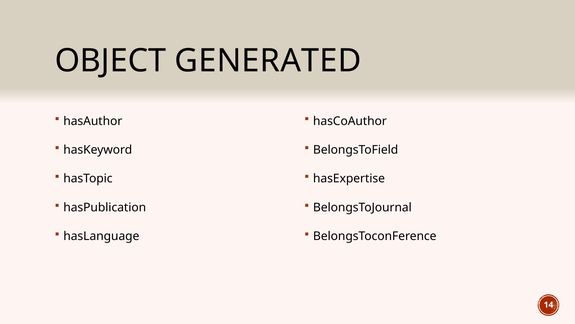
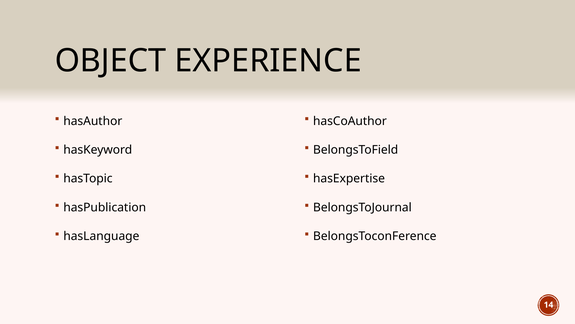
GENERATED: GENERATED -> EXPERIENCE (268, 61)
